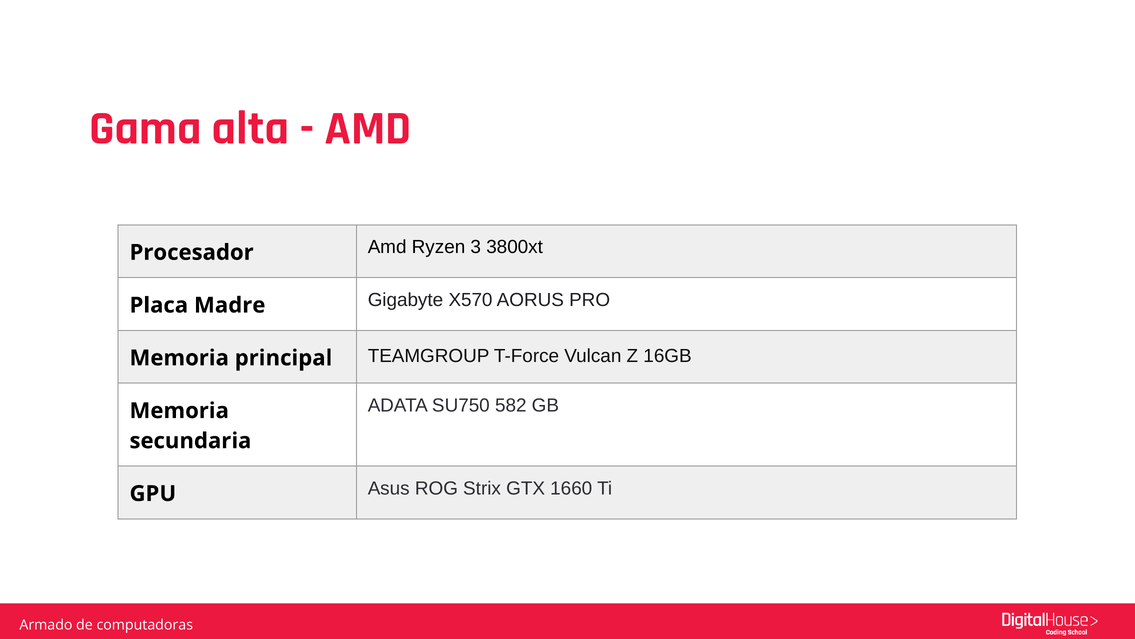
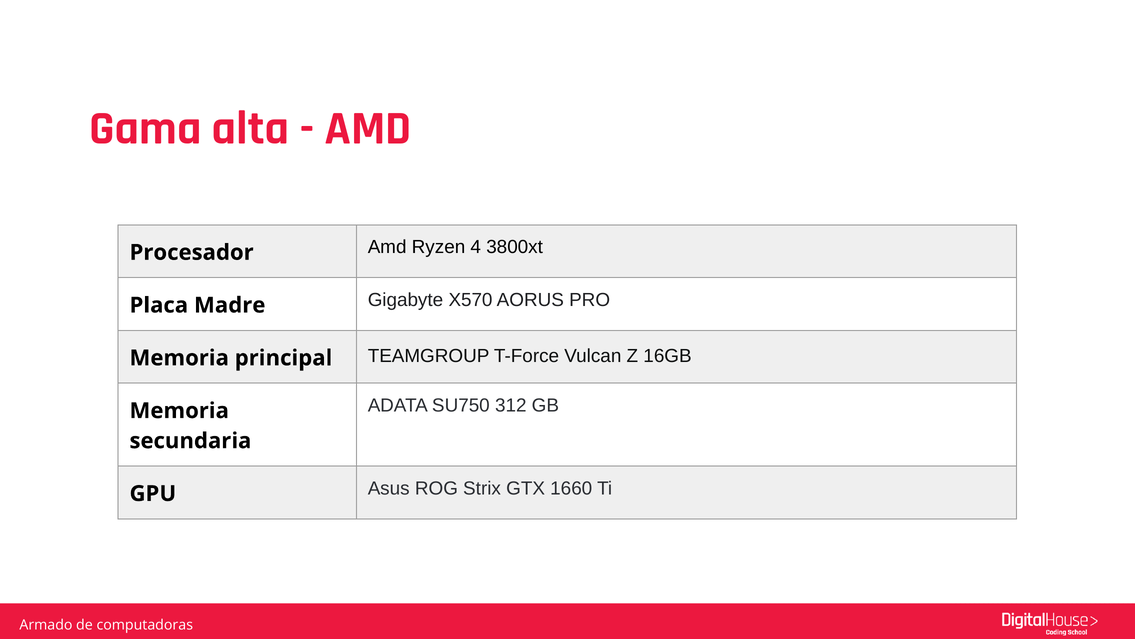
3: 3 -> 4 (476, 247)
582: 582 -> 312 (511, 405)
